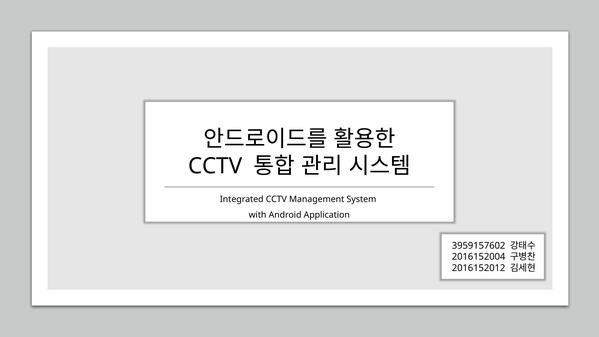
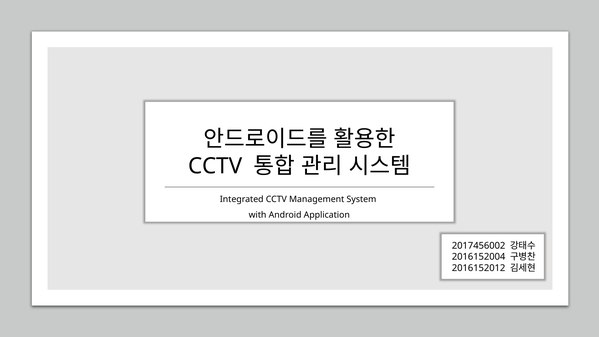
3959157602: 3959157602 -> 2017456002 (479, 246)
